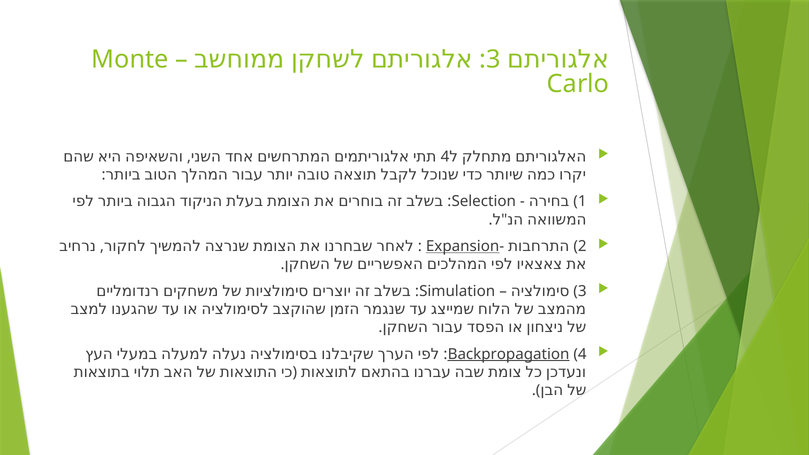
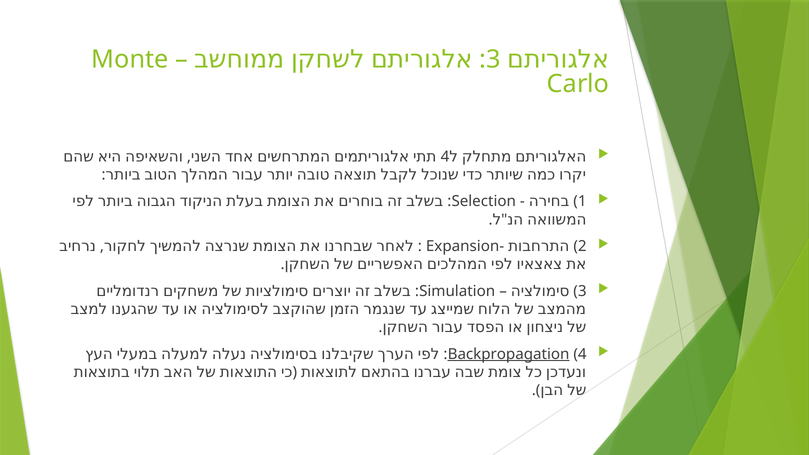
Expansion underline: present -> none (463, 246)
